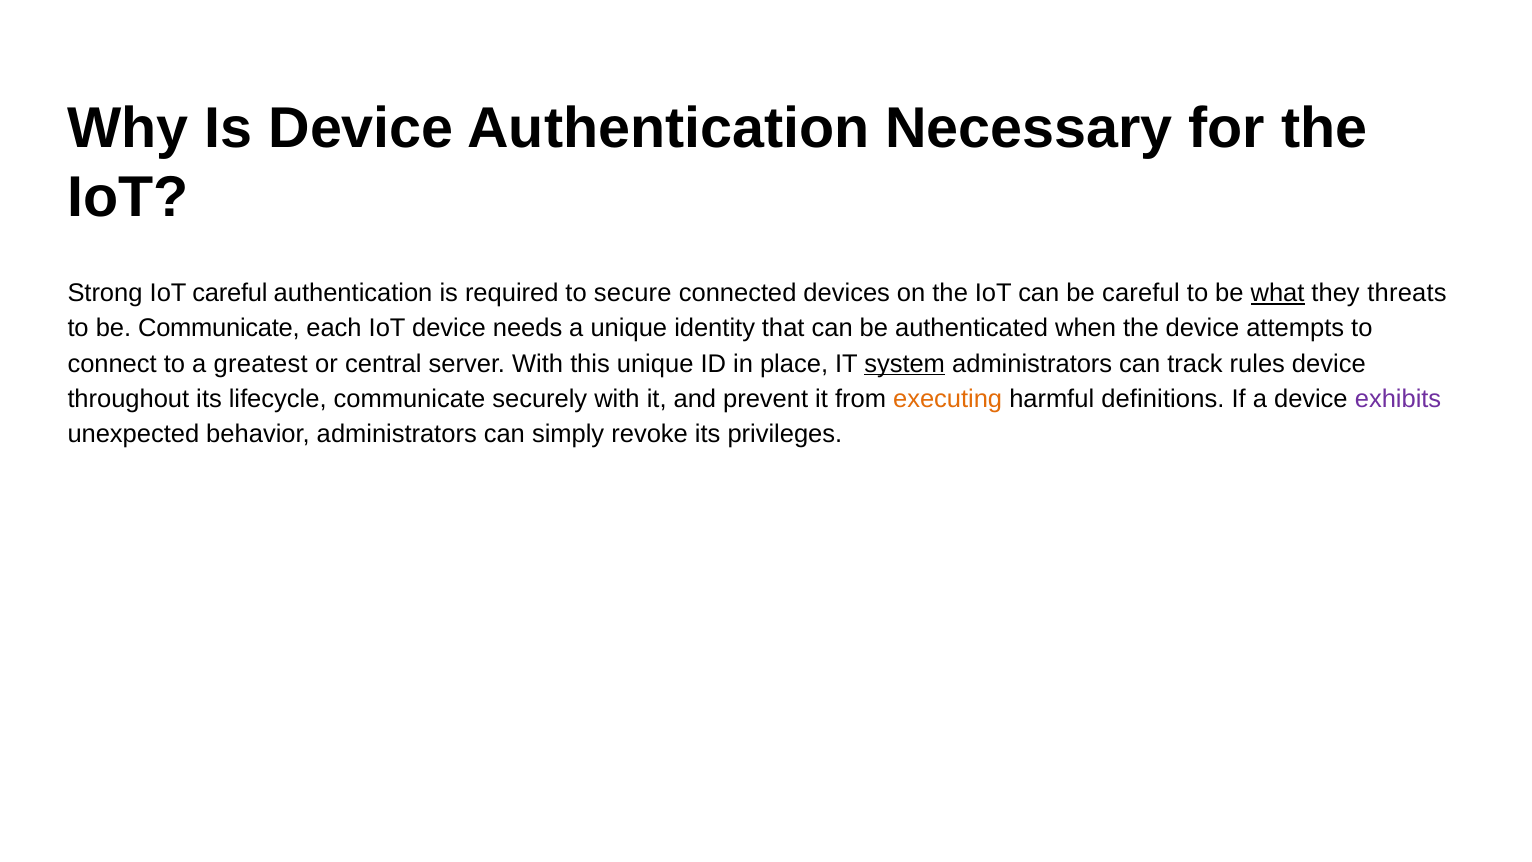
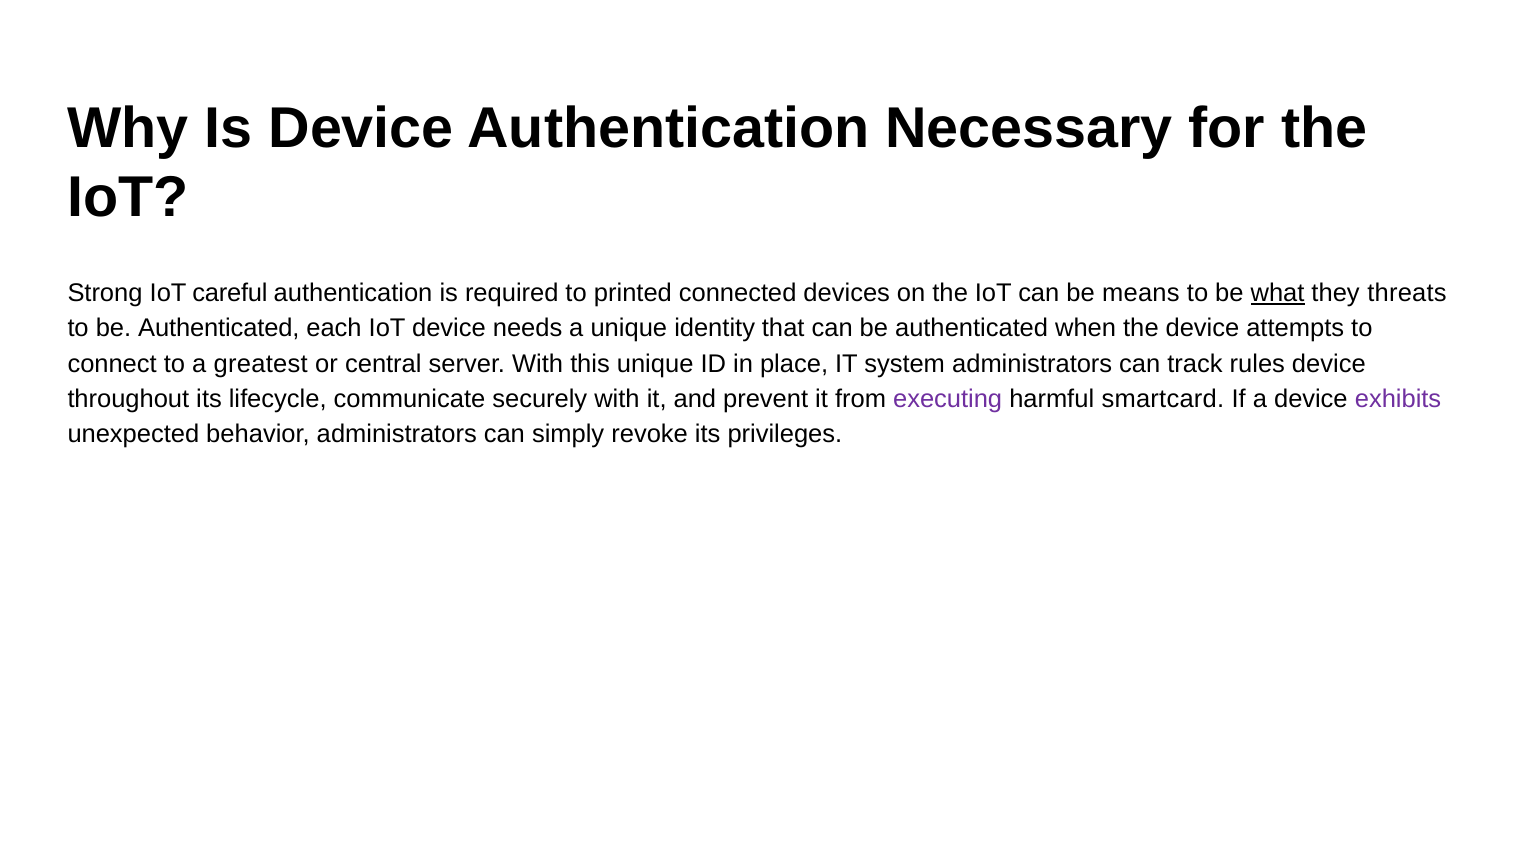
secure: secure -> printed (633, 293)
be careful: careful -> means (1141, 293)
to be Communicate: Communicate -> Authenticated (219, 328)
system underline: present -> none (905, 364)
executing colour: orange -> purple (948, 399)
definitions: definitions -> smartcard (1163, 399)
